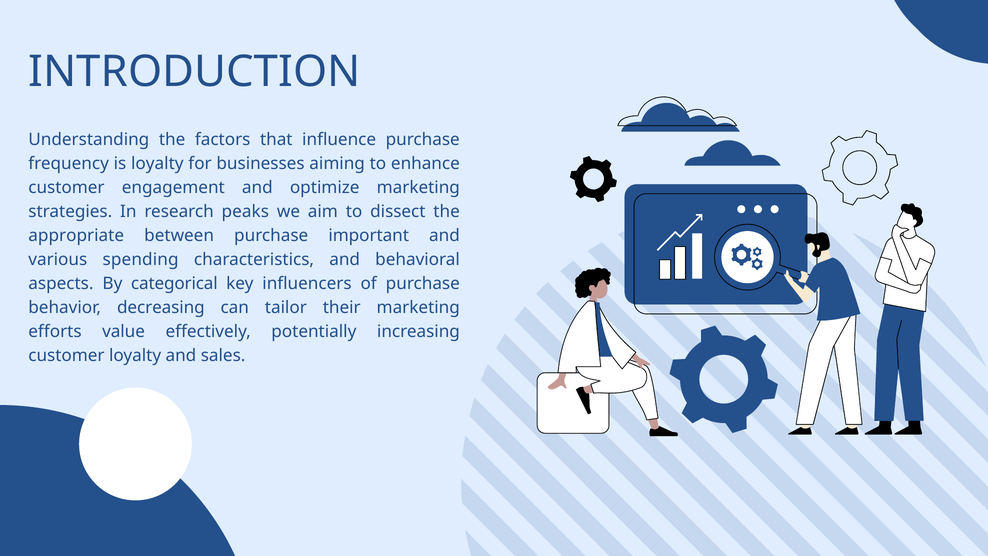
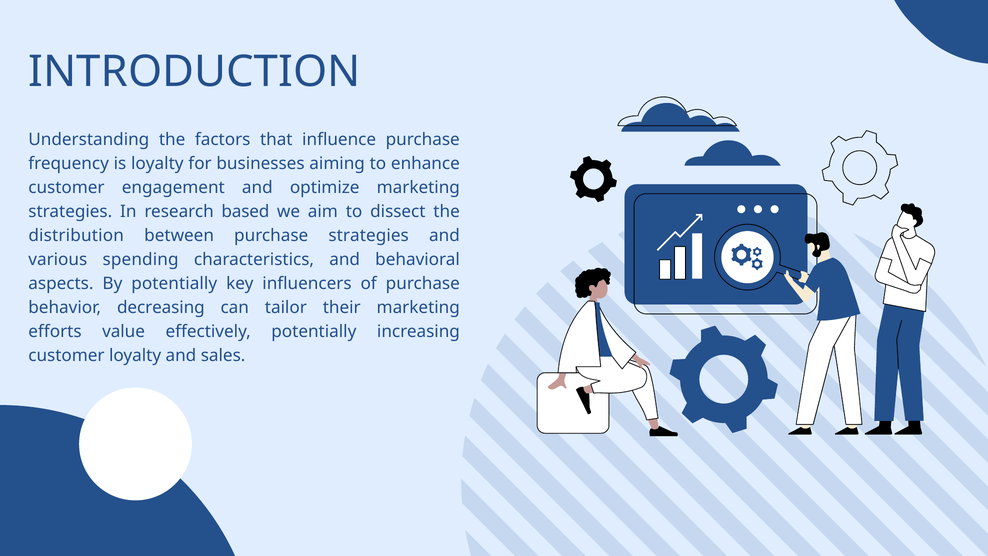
peaks: peaks -> based (245, 211)
appropriate: appropriate -> distribution (76, 235)
purchase important: important -> strategies (369, 235)
By categorical: categorical -> potentially (174, 284)
